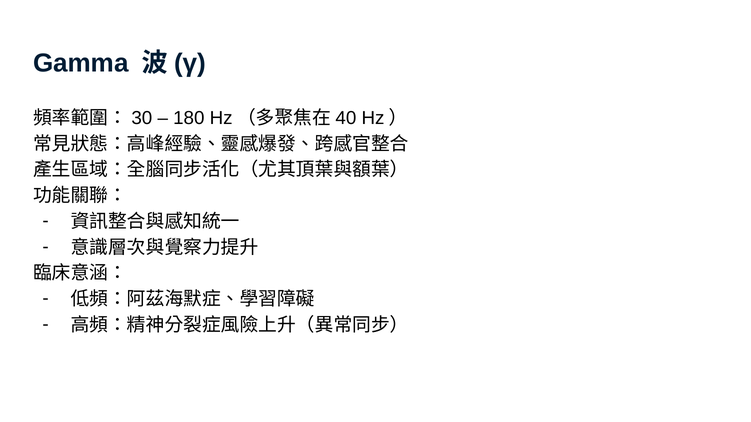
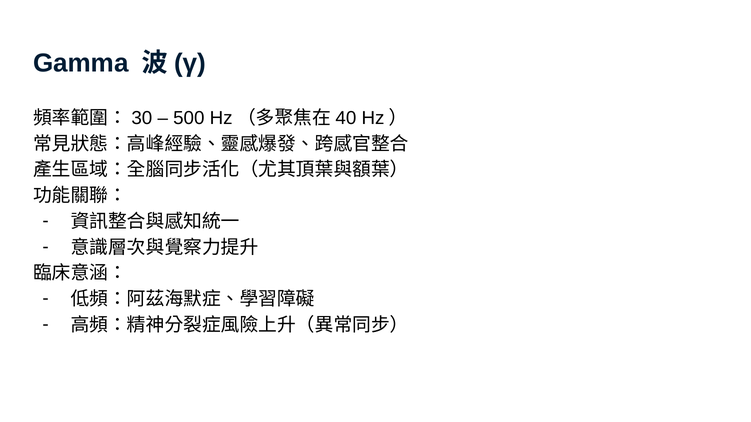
180: 180 -> 500 (189, 118)
